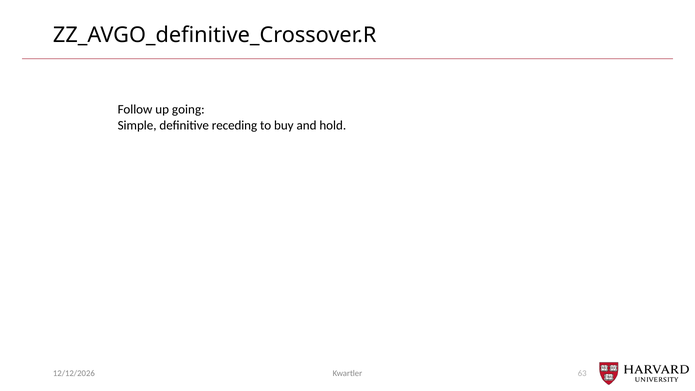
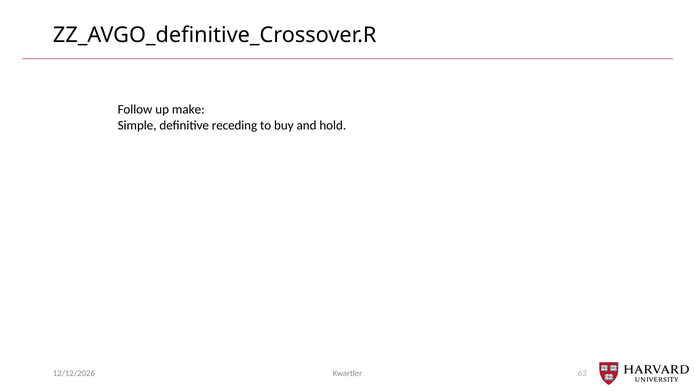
going: going -> make (188, 110)
